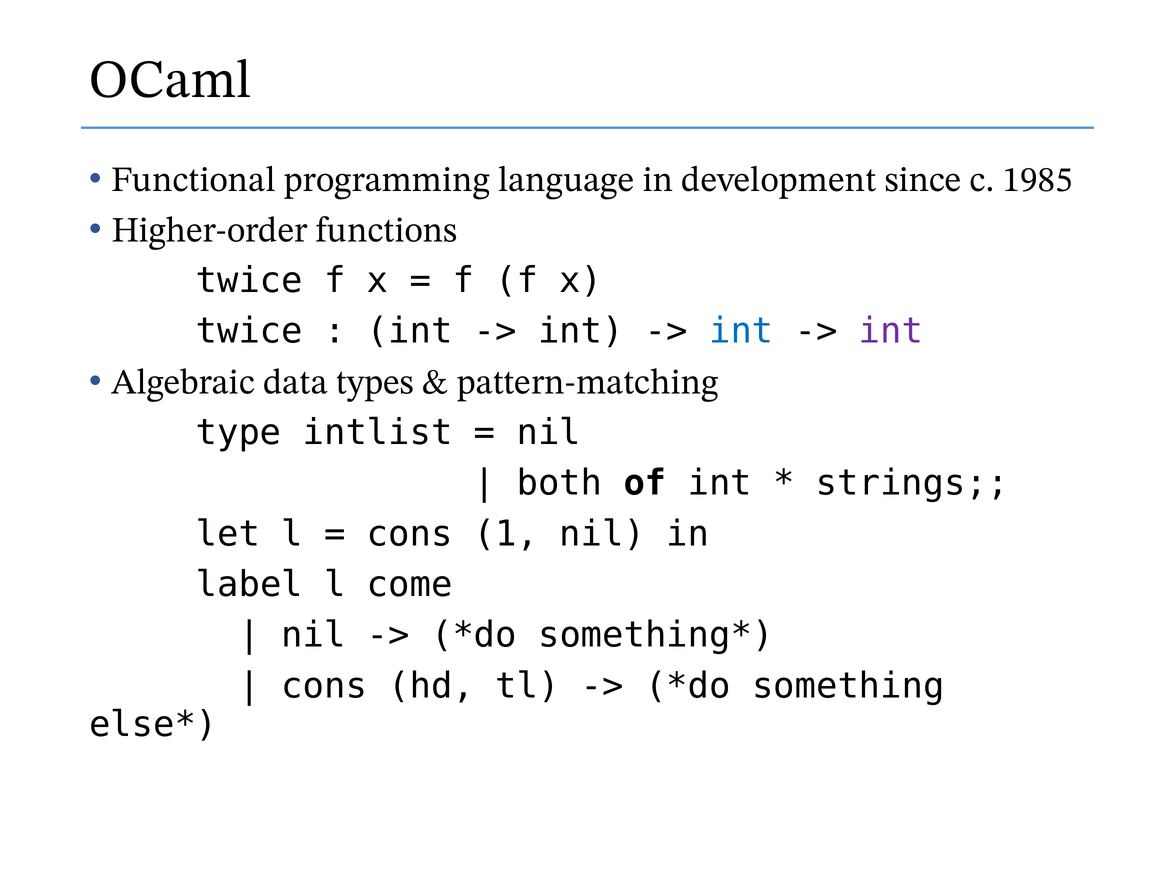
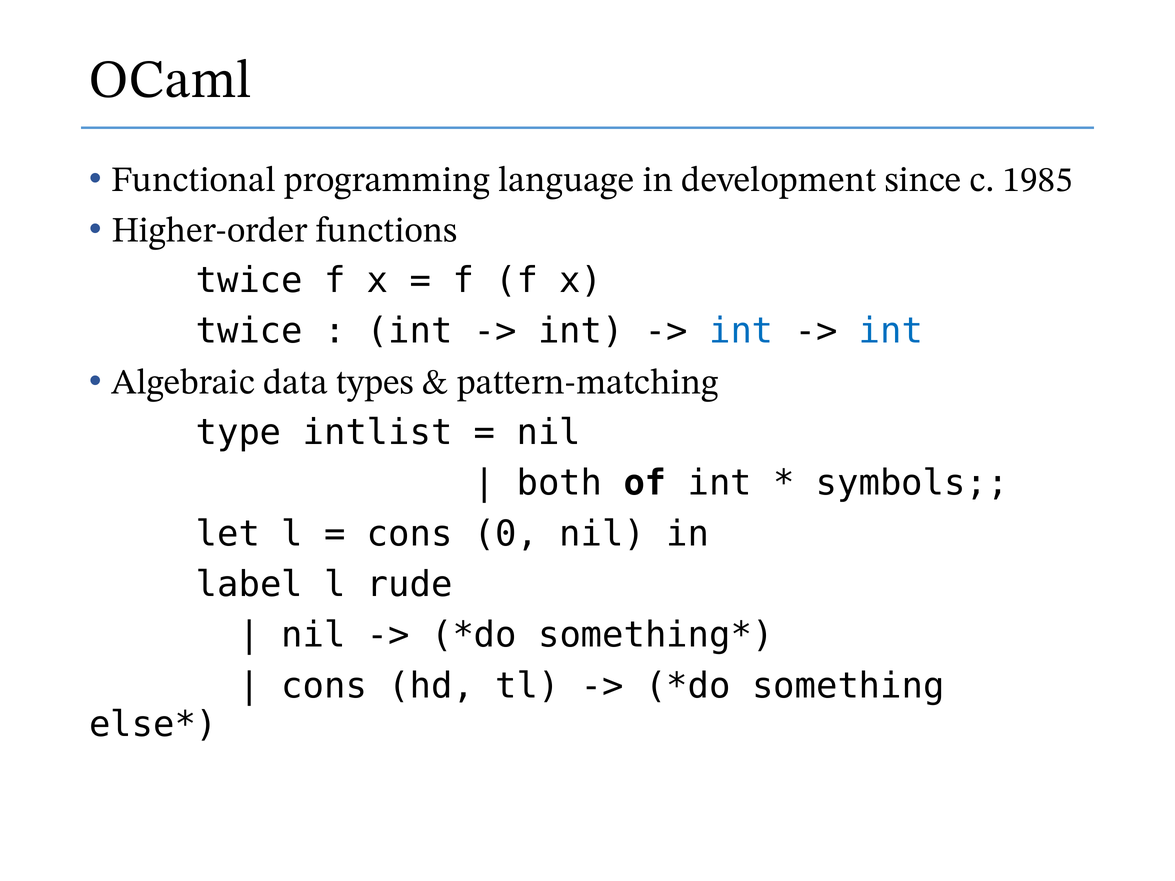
int colour: purple -> blue (891, 331)
strings: strings -> symbols (912, 483)
1: 1 -> 0 (506, 534)
come: come -> rude (410, 585)
